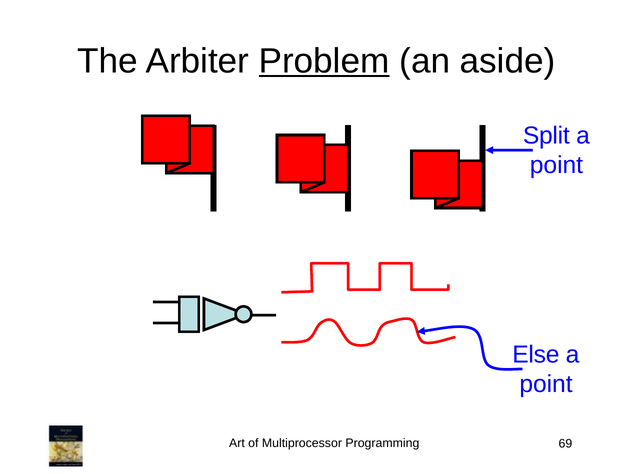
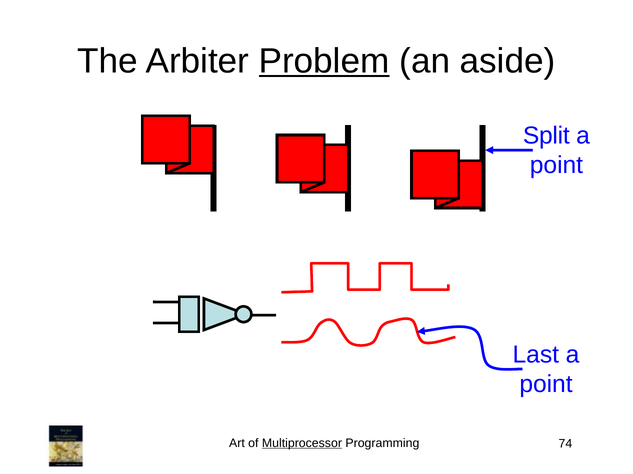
Else: Else -> Last (536, 355)
Multiprocessor underline: none -> present (302, 444)
69: 69 -> 74 (565, 444)
